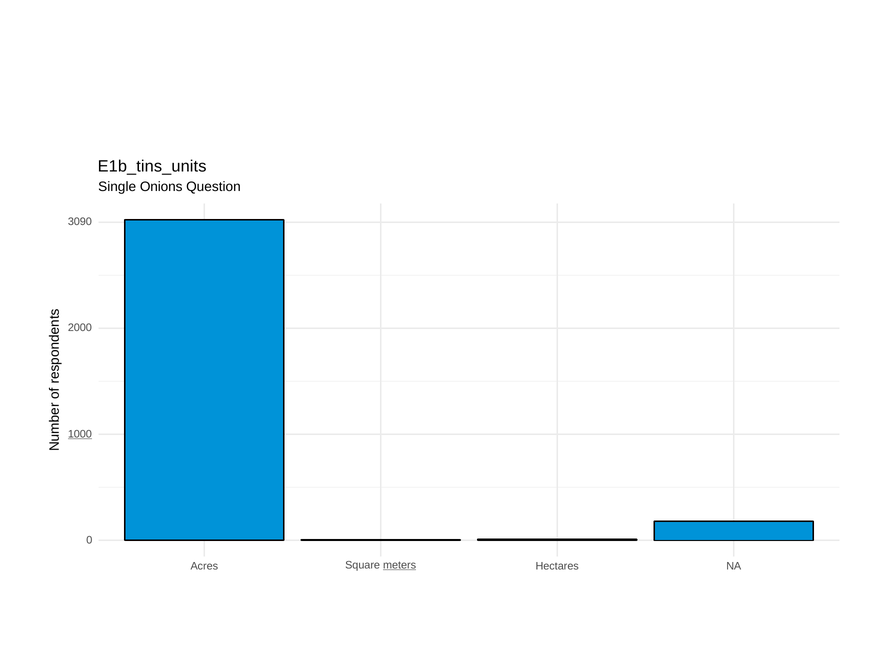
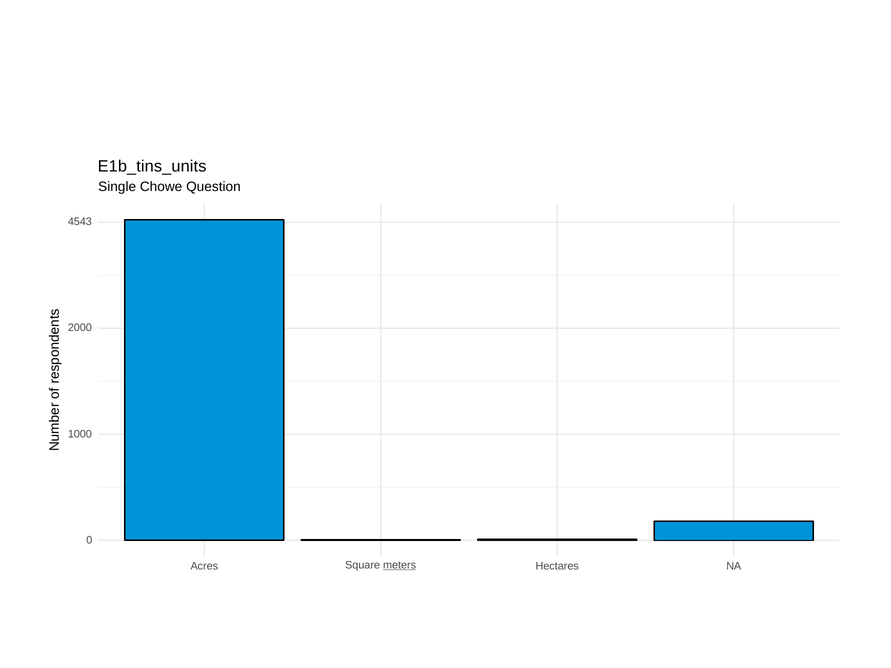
Onions: Onions -> Chowe (161, 187)
3090: 3090 -> 4543 (80, 222)
1000 underline: present -> none (80, 434)
